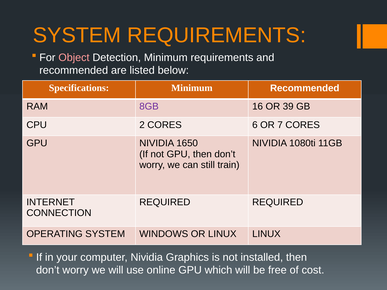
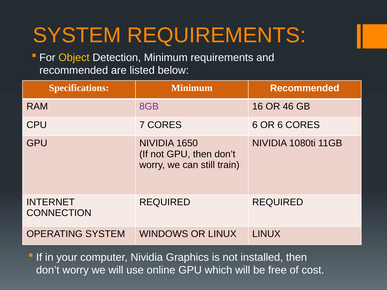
Object colour: pink -> yellow (74, 58)
39: 39 -> 46 (288, 107)
2: 2 -> 7 (142, 125)
OR 7: 7 -> 6 (280, 125)
